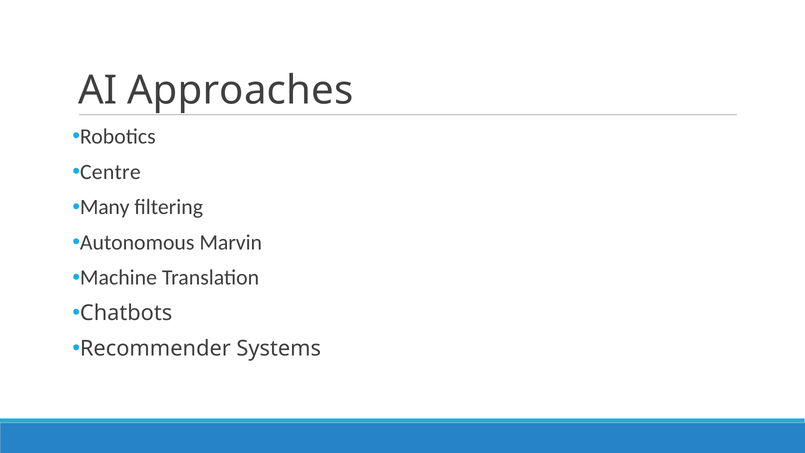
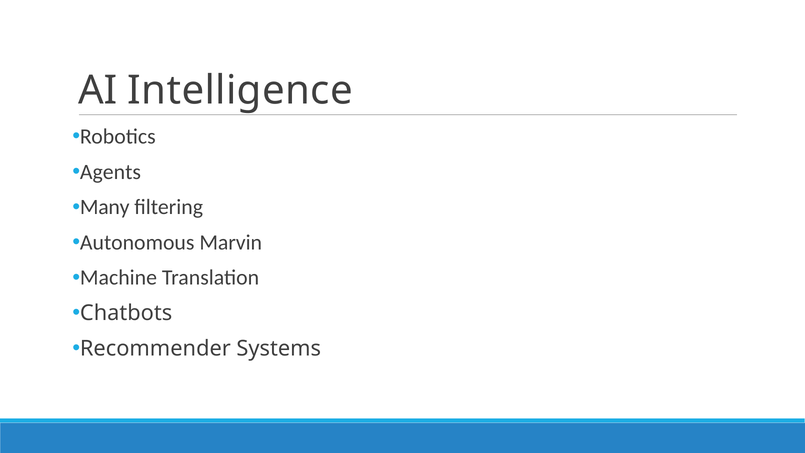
Approaches: Approaches -> Intelligence (240, 90)
Centre: Centre -> Agents (110, 172)
